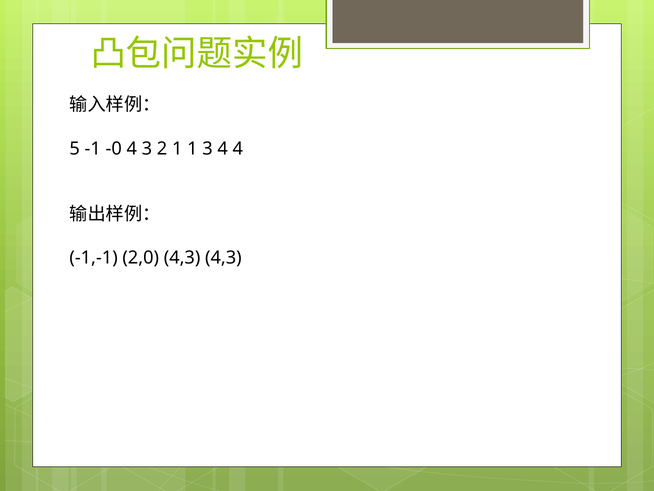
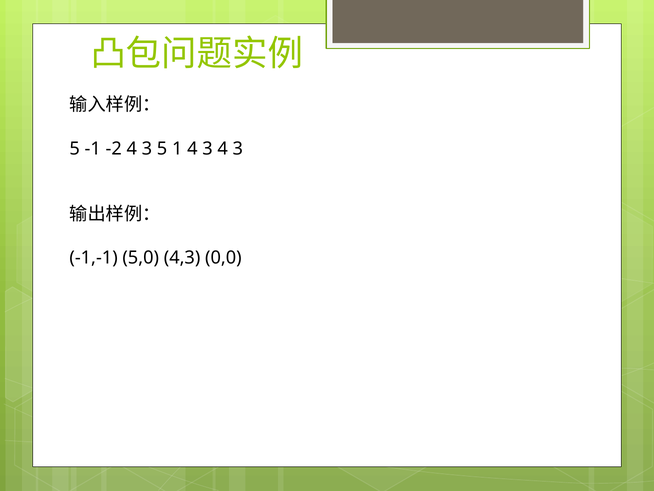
-0: -0 -> -2 (114, 148)
3 2: 2 -> 5 (162, 148)
1 1: 1 -> 4 (192, 148)
3 4 4: 4 -> 3 (238, 148)
2,0: 2,0 -> 5,0 (141, 258)
4,3 4,3: 4,3 -> 0,0 (223, 258)
